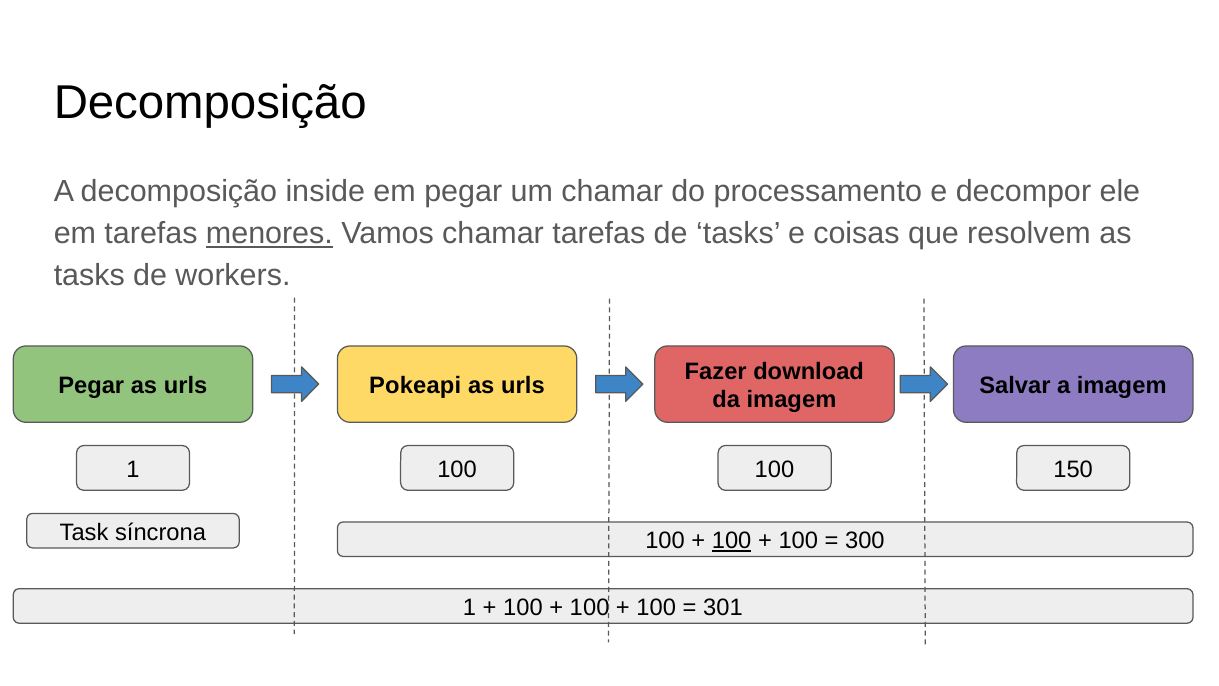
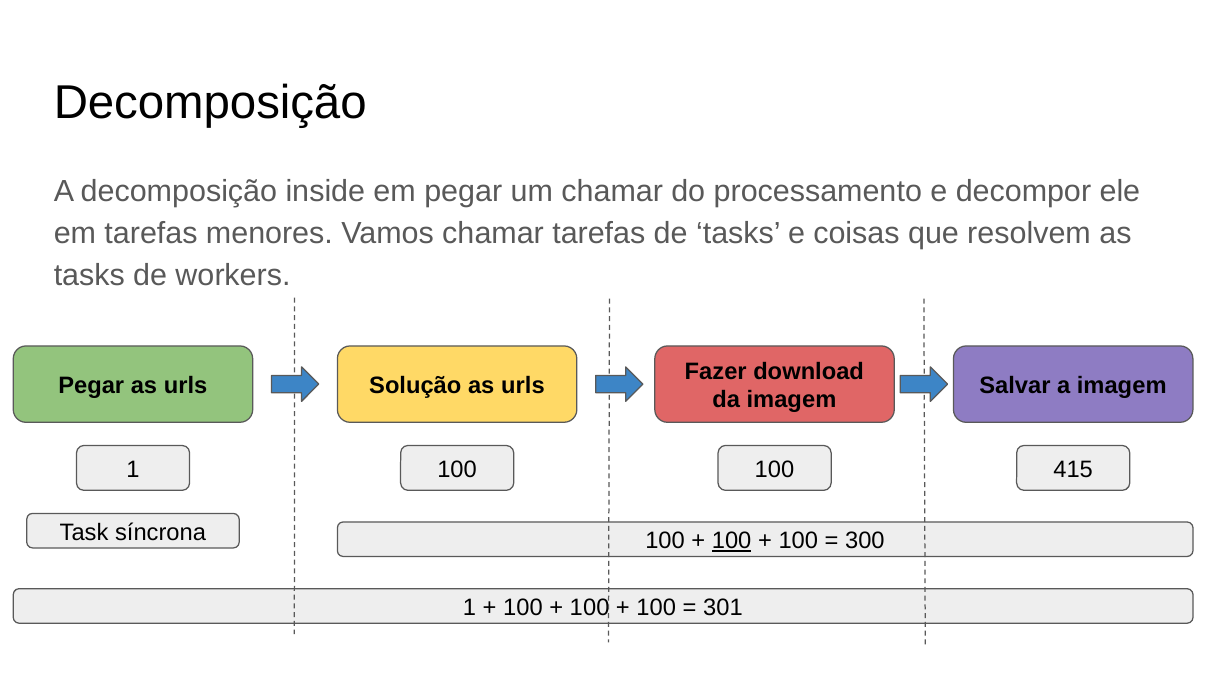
menores underline: present -> none (269, 234)
Pokeapi: Pokeapi -> Solução (415, 386)
150: 150 -> 415 (1073, 469)
